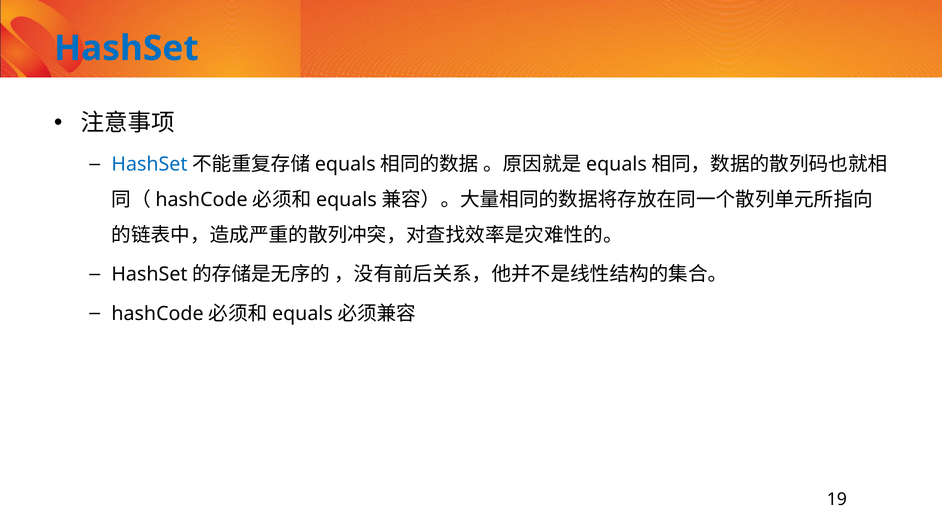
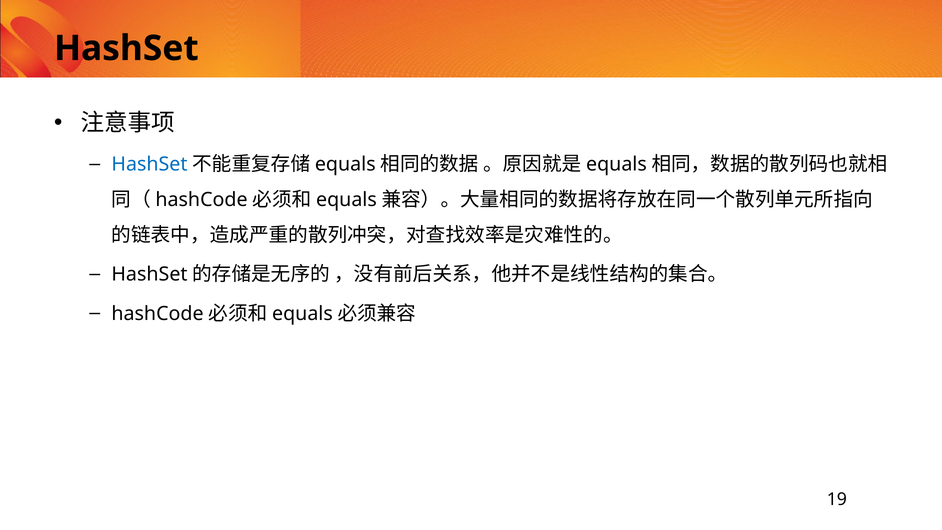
HashSet colour: blue -> black (126, 48)
